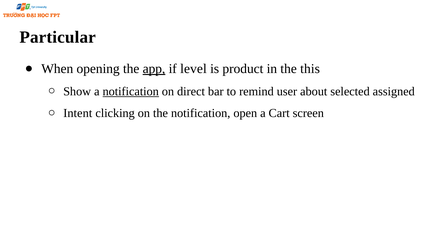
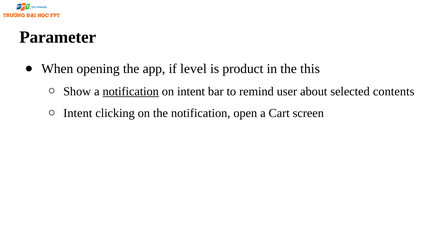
Particular: Particular -> Parameter (58, 37)
app underline: present -> none (154, 69)
on direct: direct -> intent (191, 91)
assigned: assigned -> contents (394, 91)
